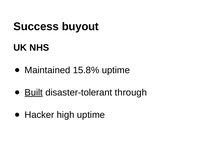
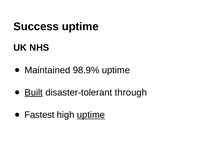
Success buyout: buyout -> uptime (80, 27)
15.8%: 15.8% -> 98.9% (86, 70)
Hacker: Hacker -> Fastest (39, 115)
uptime underline: none -> present (91, 115)
